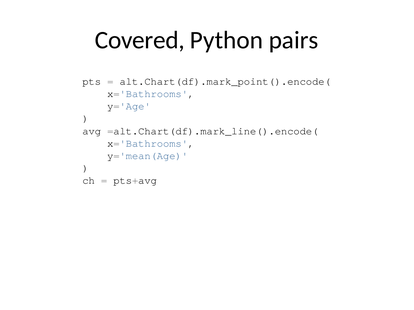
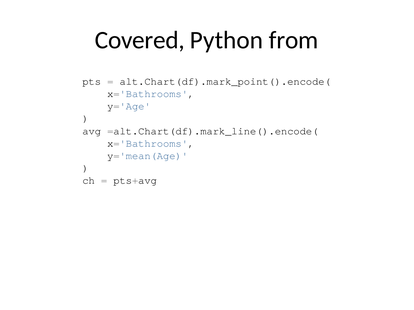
pairs: pairs -> from (294, 40)
